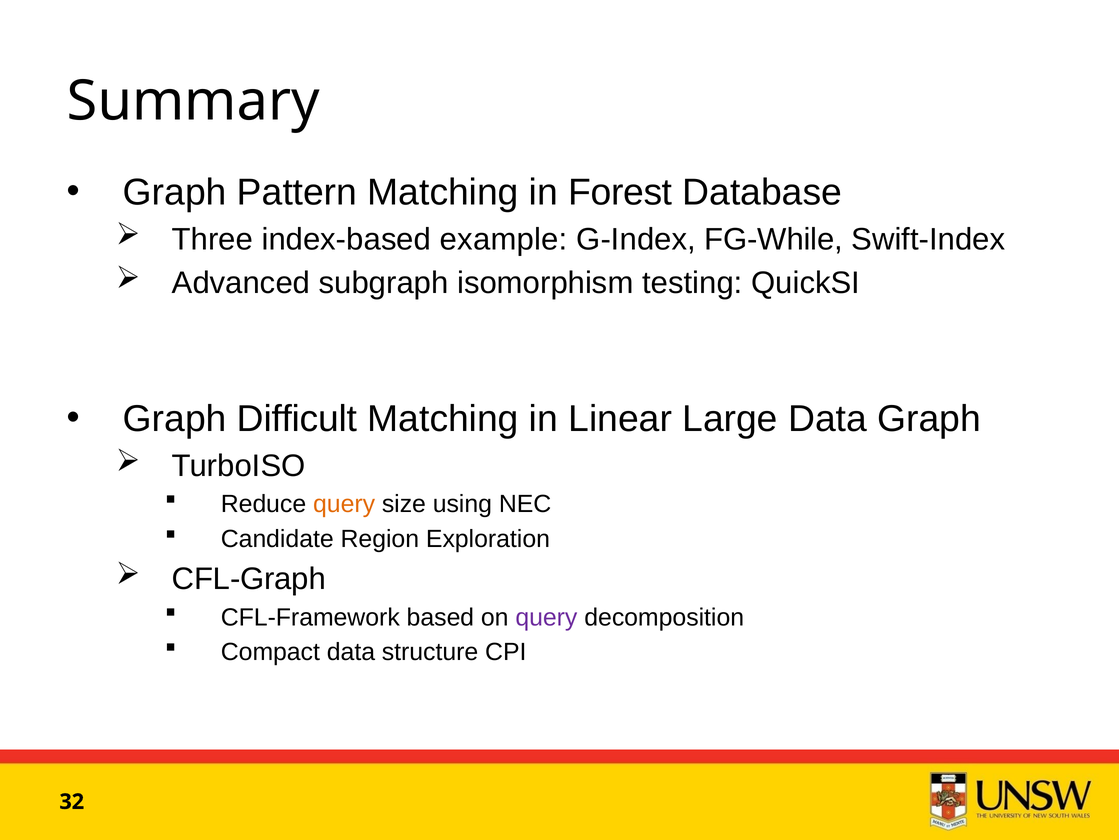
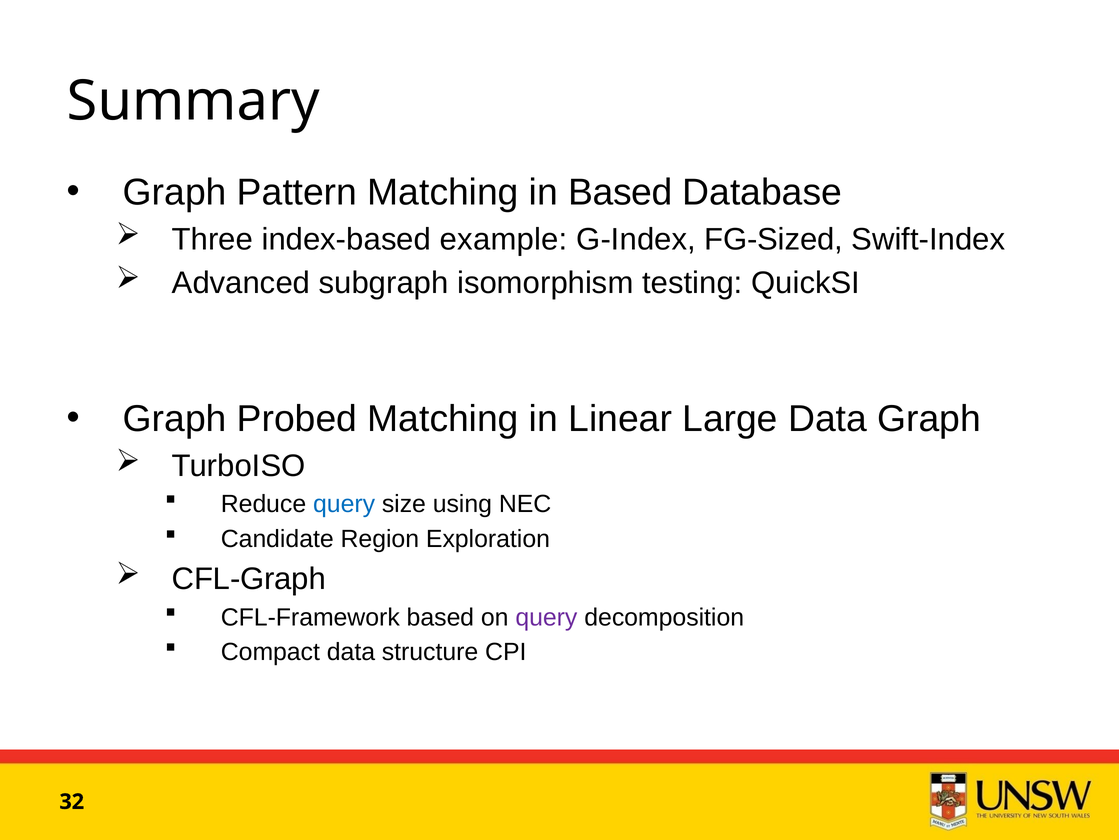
in Forest: Forest -> Based (620, 192)
FG-While: FG-While -> FG-Sized (774, 239)
Difficult: Difficult -> Probed (297, 419)
query colour: orange -> blue (344, 504)
